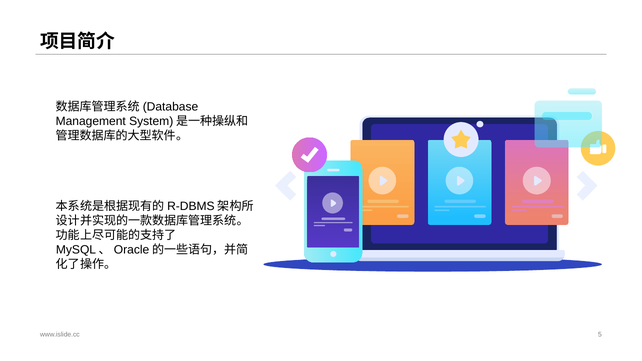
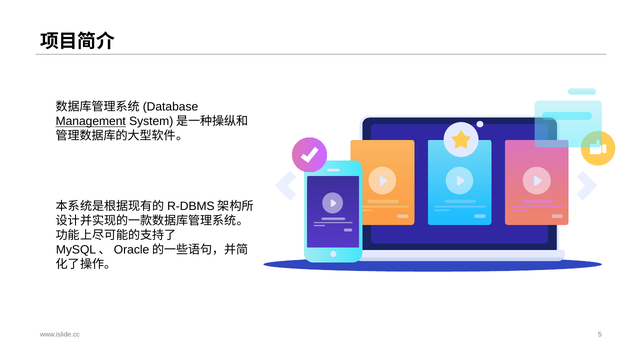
Management underline: none -> present (91, 122)
